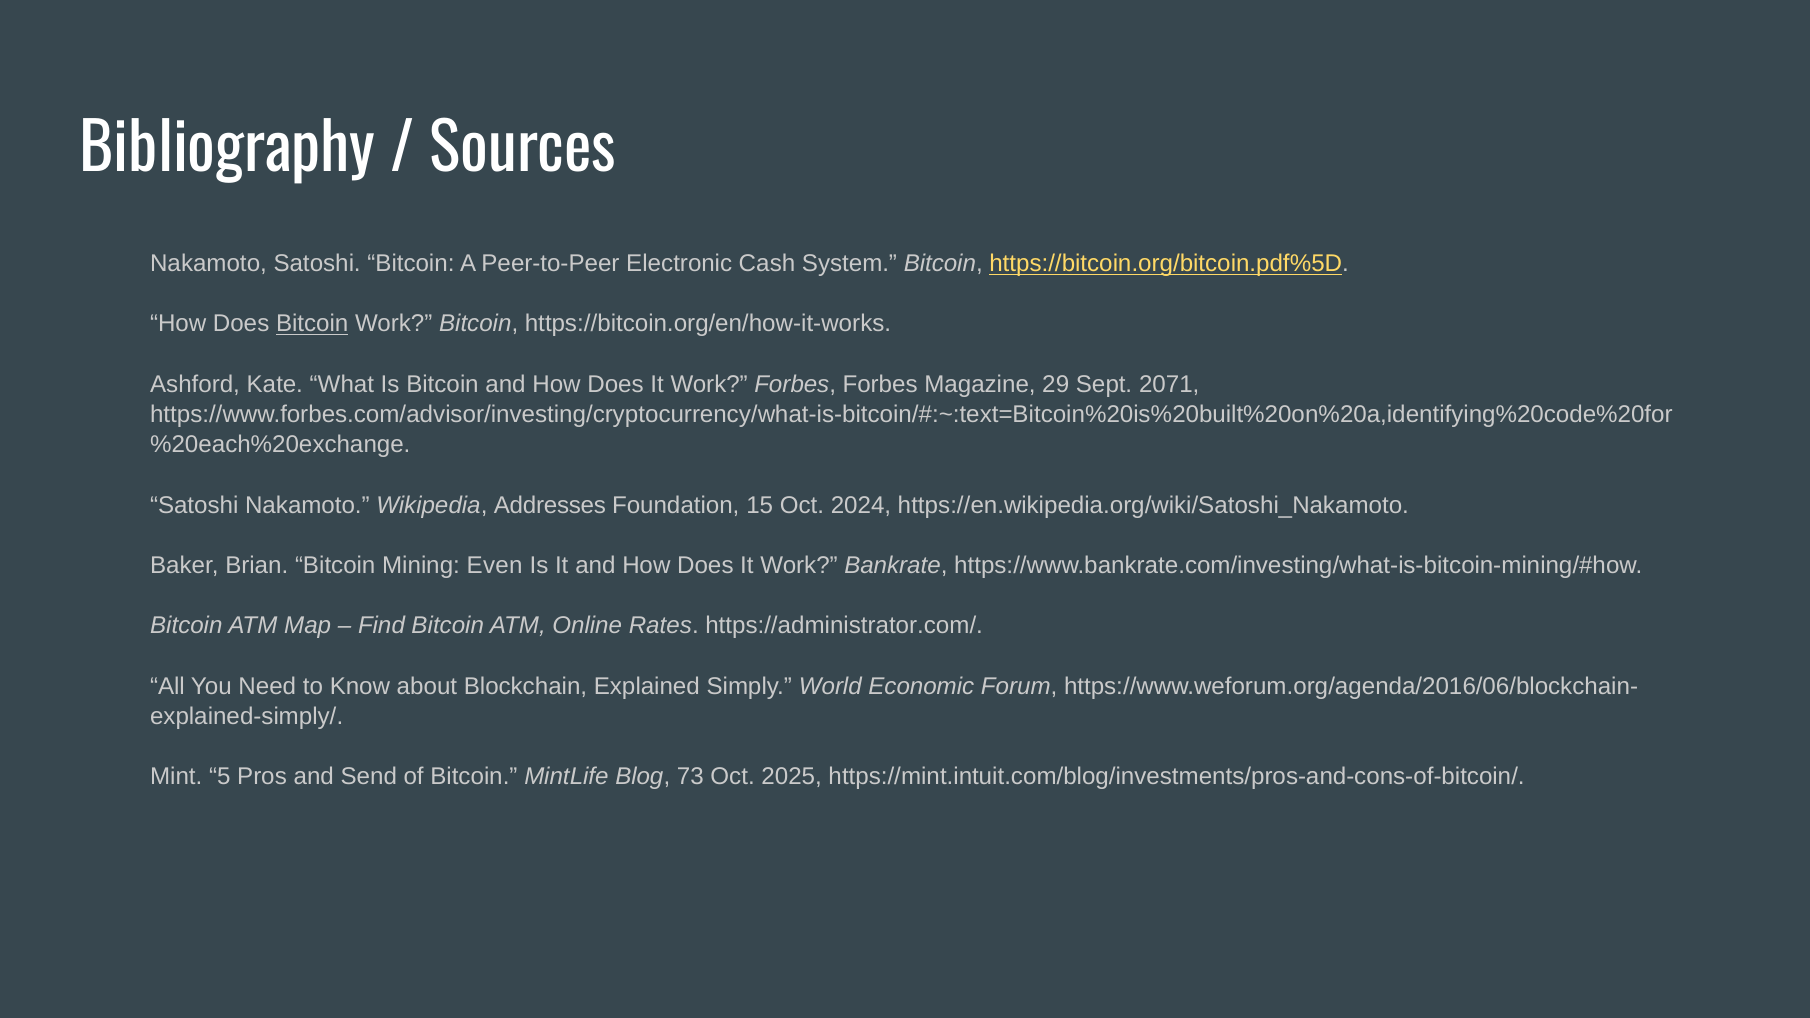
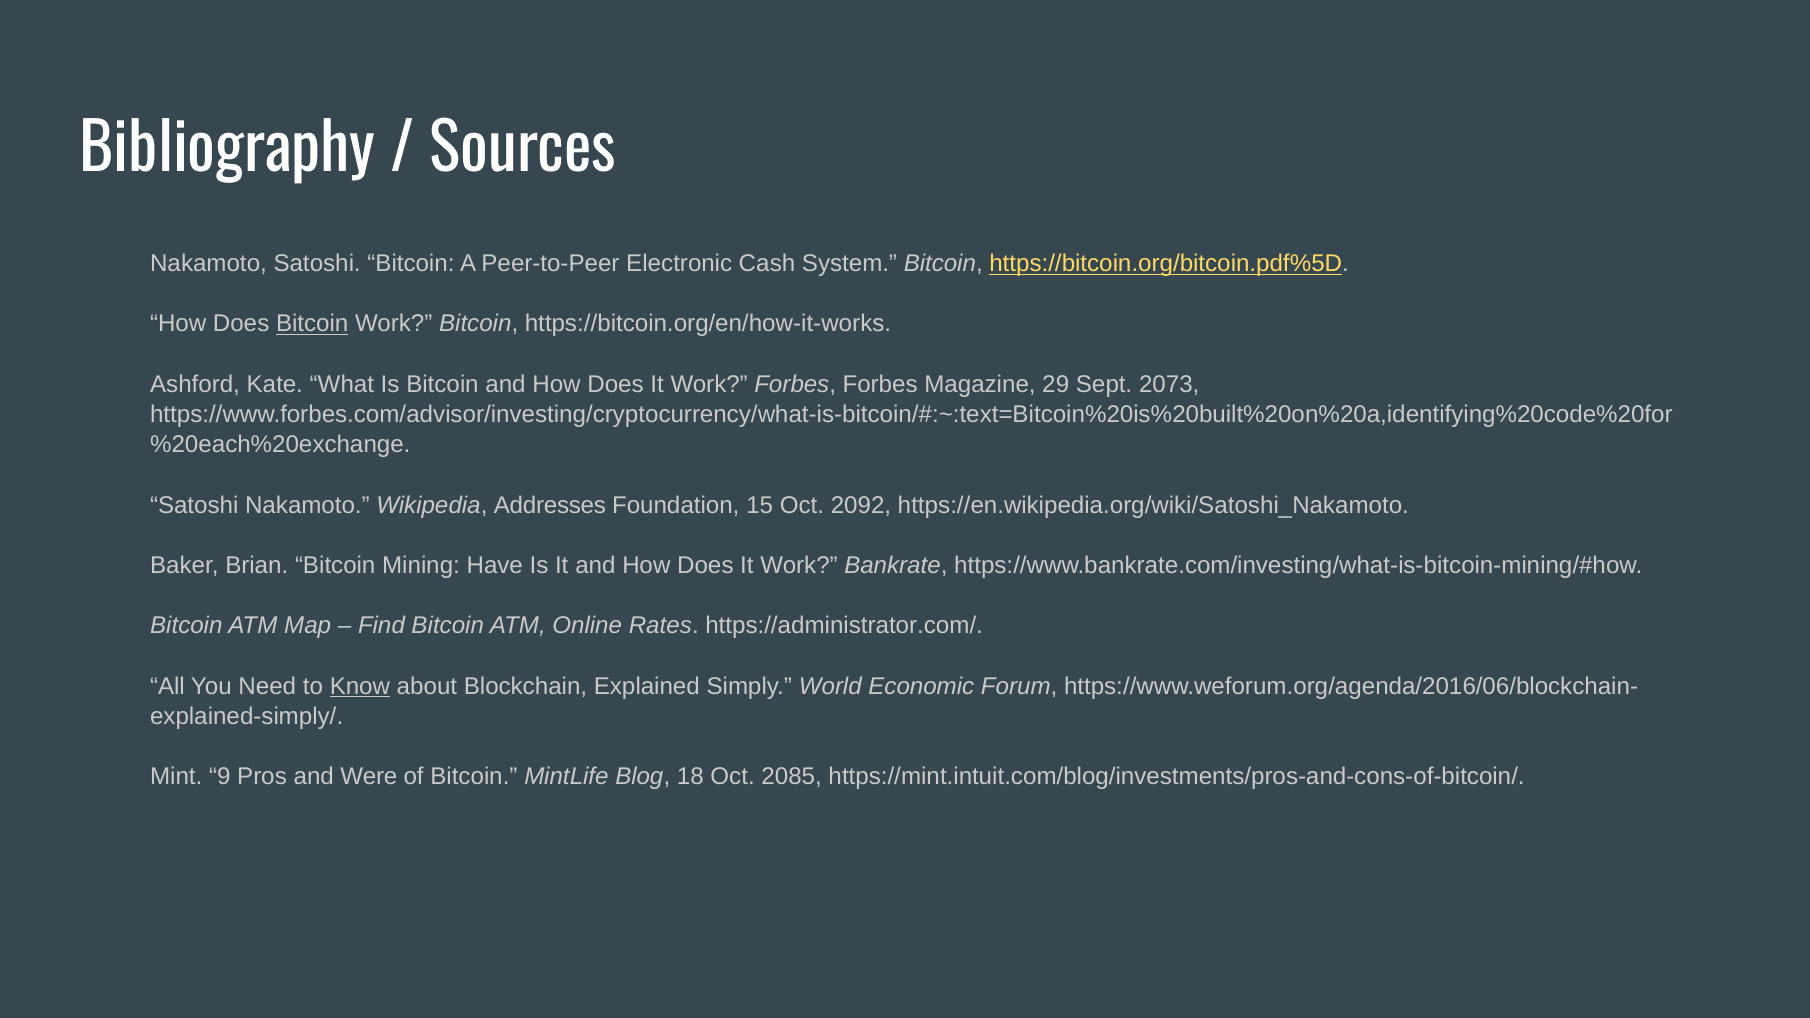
2071: 2071 -> 2073 (1169, 384)
2024: 2024 -> 2092 (861, 505)
Even: Even -> Have (495, 566)
Know underline: none -> present (360, 686)
5: 5 -> 9 (220, 777)
Send: Send -> Were (369, 777)
73: 73 -> 18 (690, 777)
2025: 2025 -> 2085 (792, 777)
